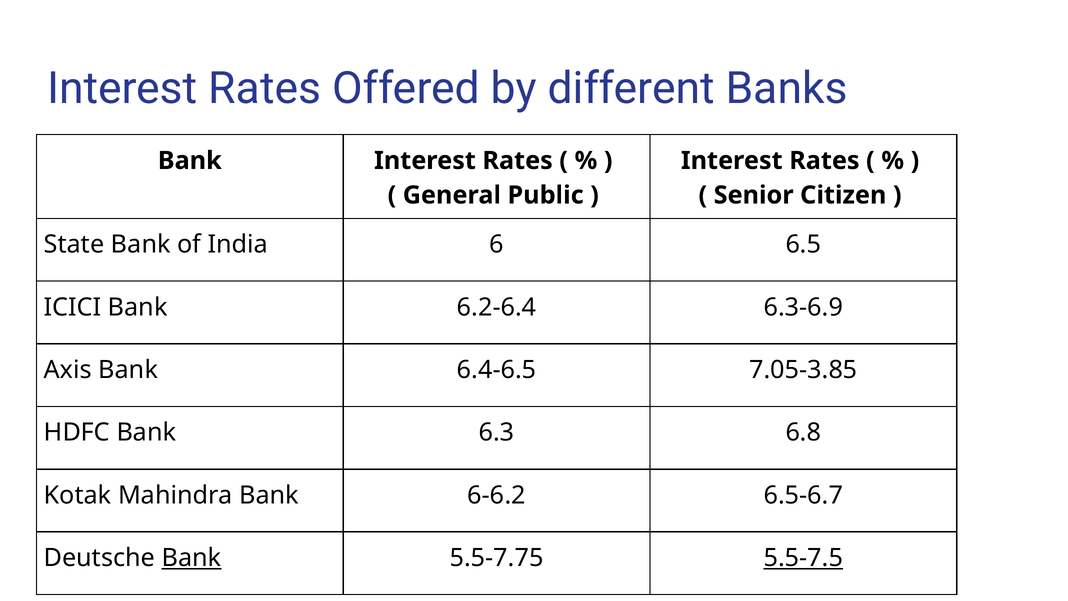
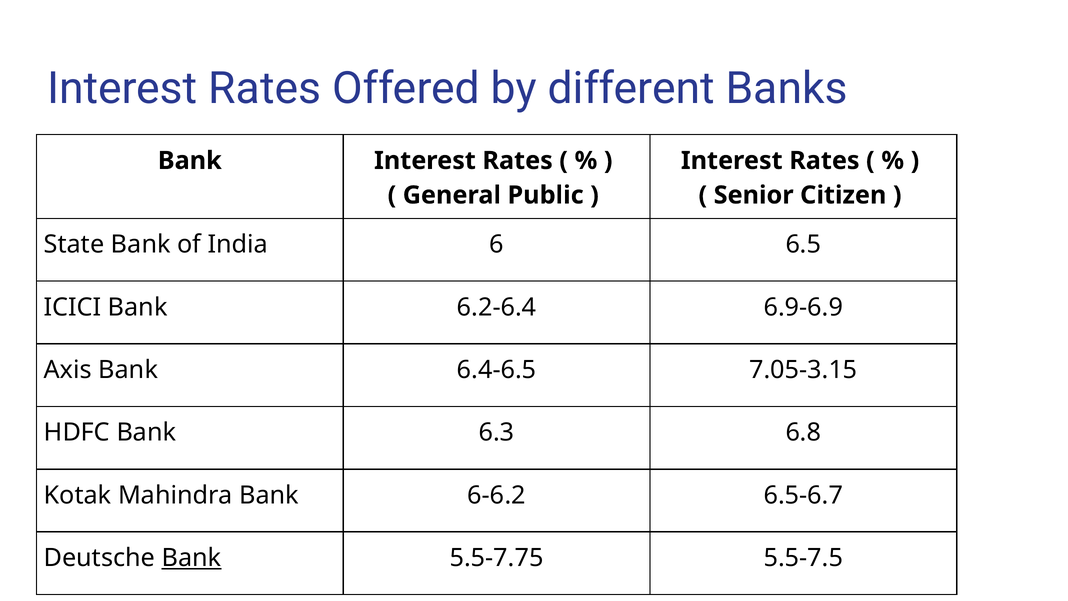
6.3-6.9: 6.3-6.9 -> 6.9-6.9 (803, 307)
7.05-3.85: 7.05-3.85 -> 7.05-3.15 (803, 370)
5.5-7.5 underline: present -> none (803, 558)
